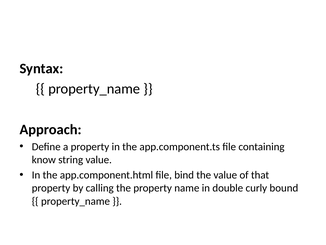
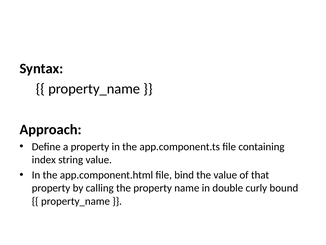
know: know -> index (44, 159)
